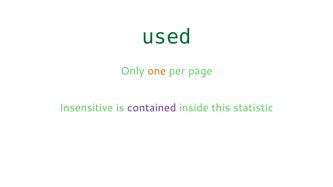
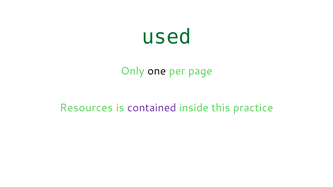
one colour: orange -> black (157, 71)
Insensitive: Insensitive -> Resources (86, 108)
statistic: statistic -> practice (253, 108)
